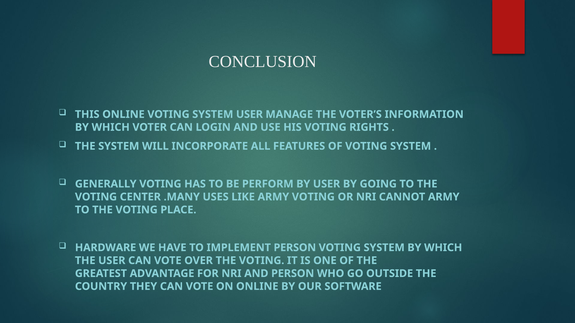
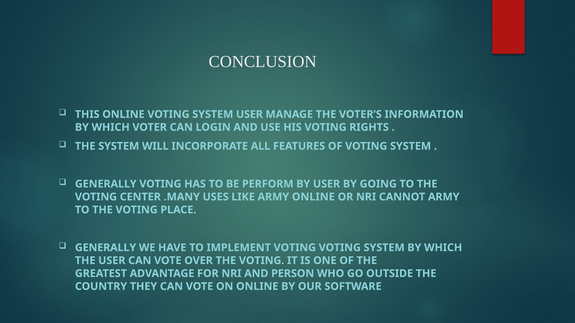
ARMY VOTING: VOTING -> ONLINE (313, 197)
HARDWARE: HARDWARE -> GENERALLY (106, 248)
IMPLEMENT PERSON: PERSON -> VOTING (295, 248)
